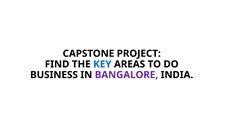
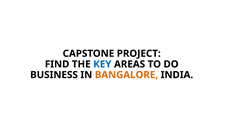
BANGALORE colour: purple -> orange (126, 75)
